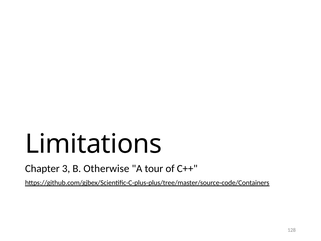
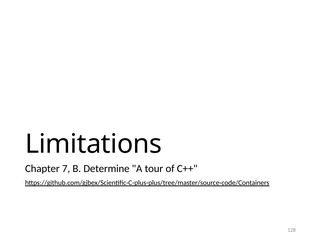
3: 3 -> 7 (66, 168)
Otherwise: Otherwise -> Determine (106, 168)
